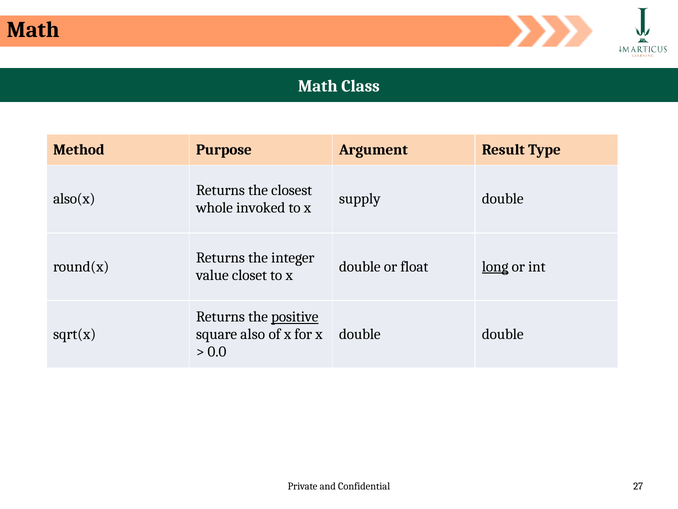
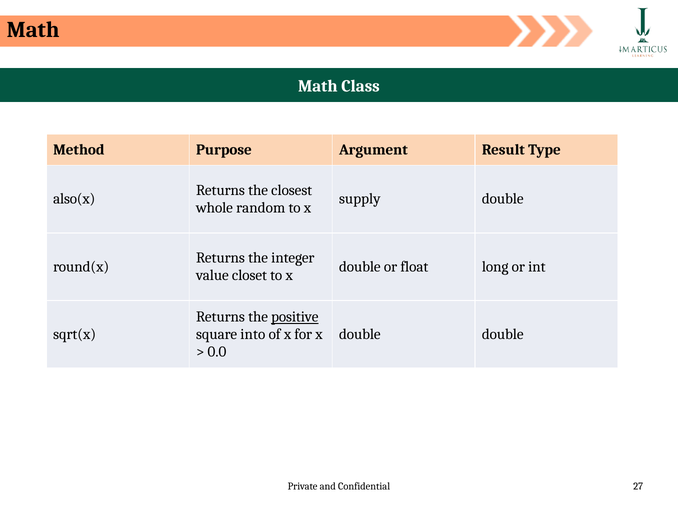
invoked: invoked -> random (261, 207)
long underline: present -> none (495, 266)
also: also -> into (253, 334)
